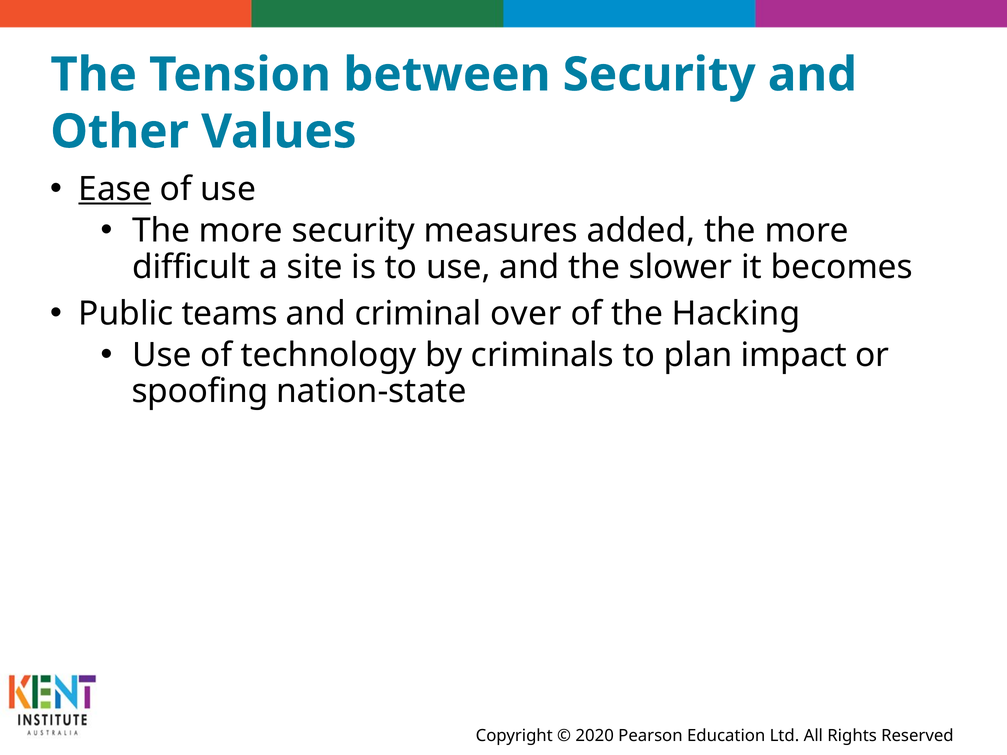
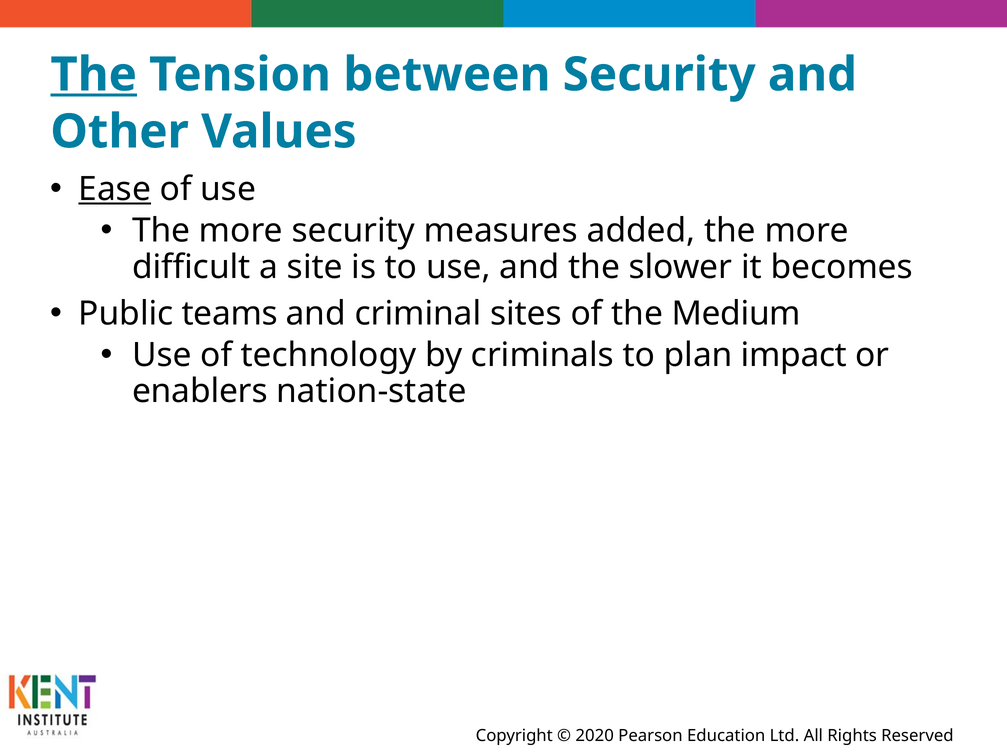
The underline: none -> present (94, 75)
over: over -> sites (526, 314)
Hacking: Hacking -> Medium (736, 314)
spoofing: spoofing -> enablers (200, 391)
